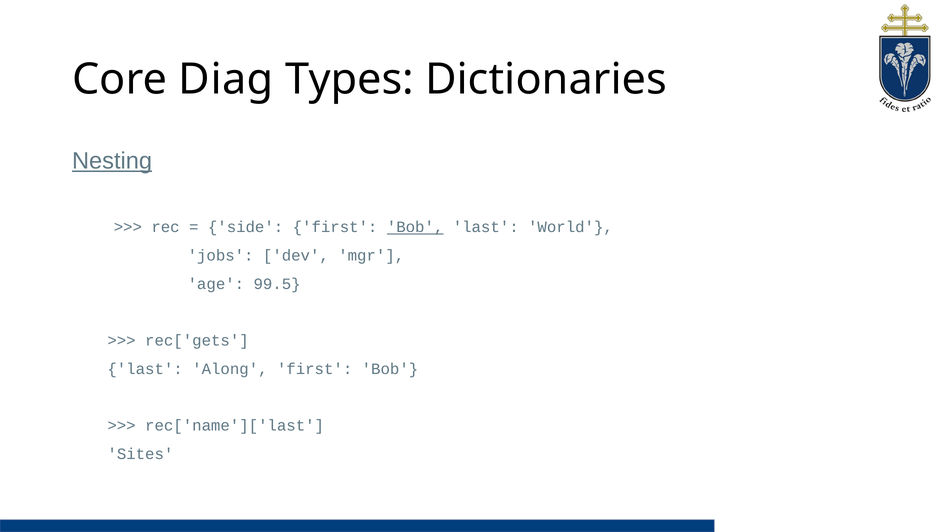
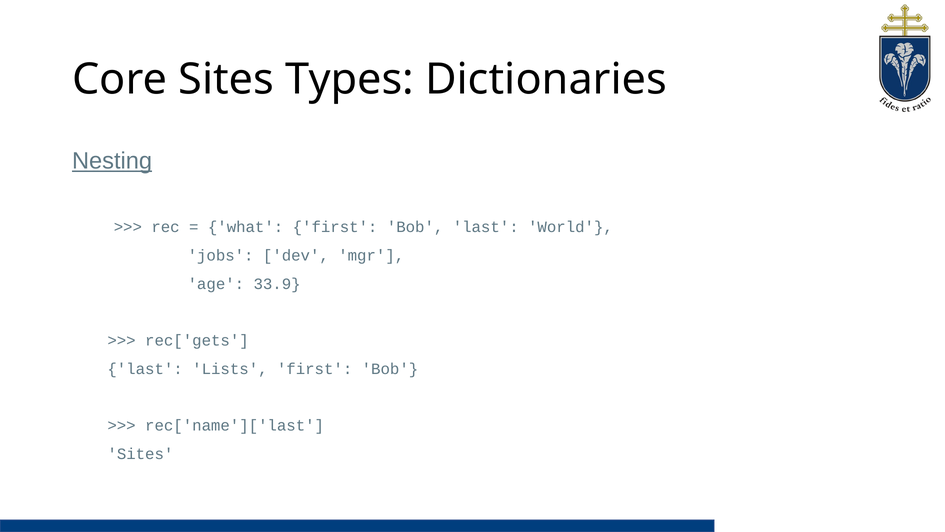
Core Diag: Diag -> Sites (226, 79)
side: side -> what (246, 227)
Bob underline: present -> none (415, 227)
99.5: 99.5 -> 33.9 (277, 284)
Along: Along -> Lists (230, 369)
